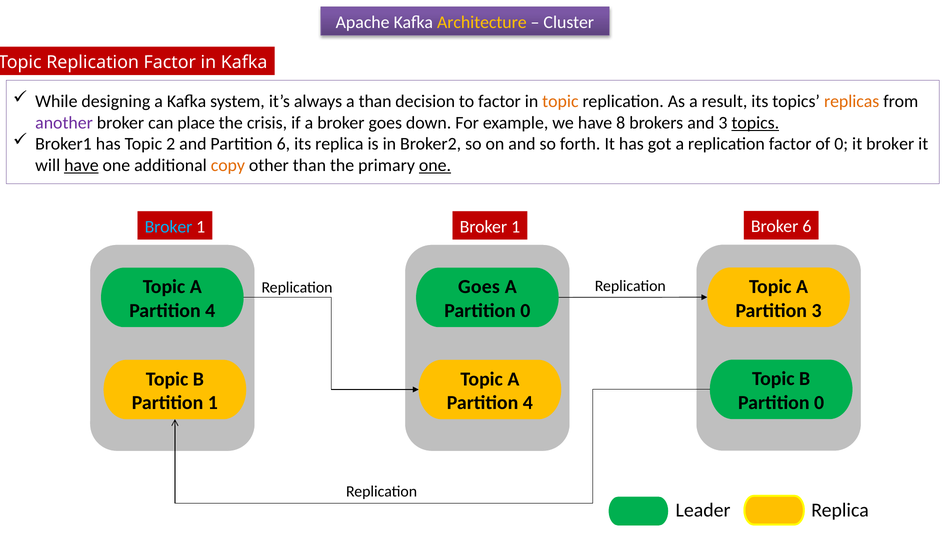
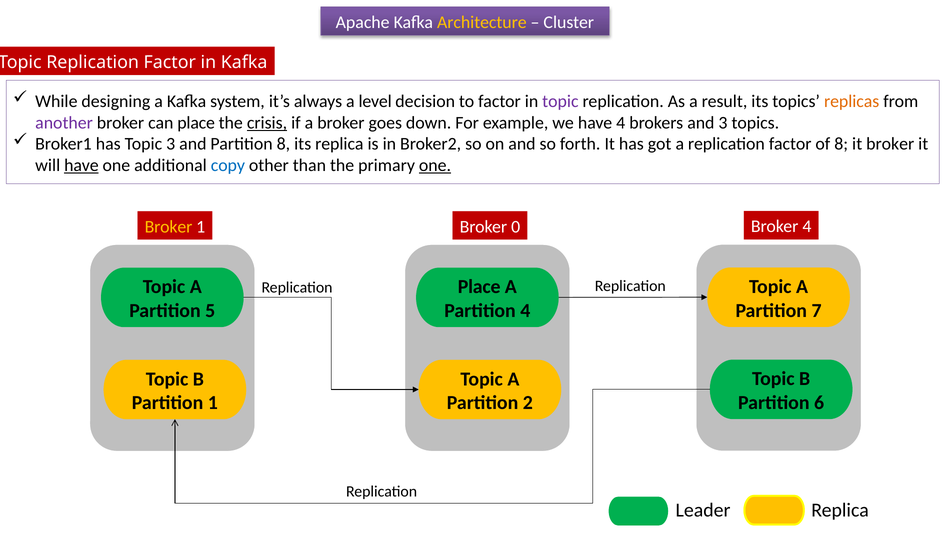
a than: than -> level (375, 101)
topic colour: orange -> purple (560, 101)
crisis underline: none -> present (267, 123)
have 8: 8 -> 4 (621, 123)
topics underline: present -> none (755, 123)
Topic 2: 2 -> 3 (171, 144)
Partition 6: 6 -> 8 (283, 144)
of 0: 0 -> 8 (841, 144)
copy colour: orange -> blue (228, 165)
Broker 6: 6 -> 4 (807, 226)
Broker colour: light blue -> yellow (168, 227)
1: 1 -> 0 (516, 227)
Goes: Goes -> Place (479, 287)
Partition 3: 3 -> 7 (817, 310)
4: 4 -> 5 (210, 311)
0: 0 -> 4 (525, 311)
0: 0 -> 6 (819, 403)
4: 4 -> 2 (528, 403)
